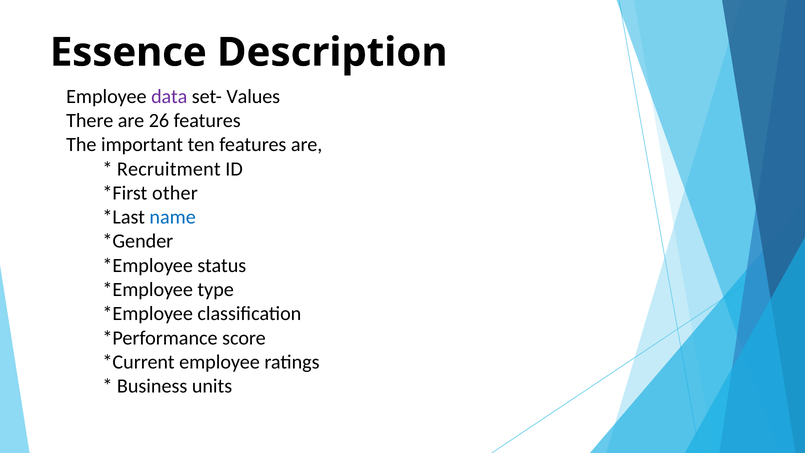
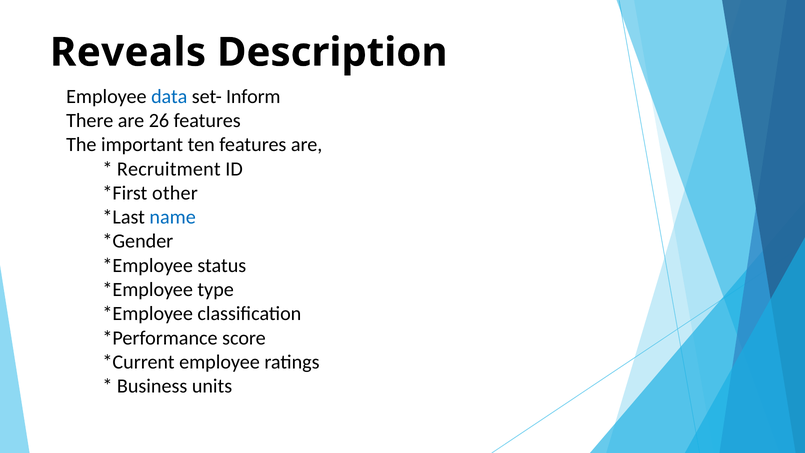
Essence: Essence -> Reveals (128, 52)
data colour: purple -> blue (169, 96)
Values: Values -> Inform (253, 96)
